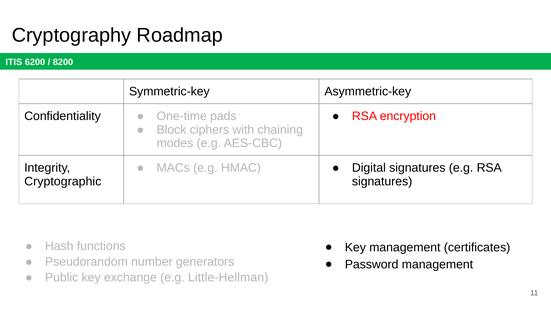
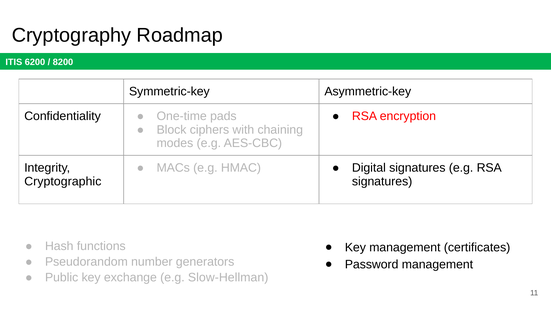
Little-Hellman: Little-Hellman -> Slow-Hellman (228, 277)
